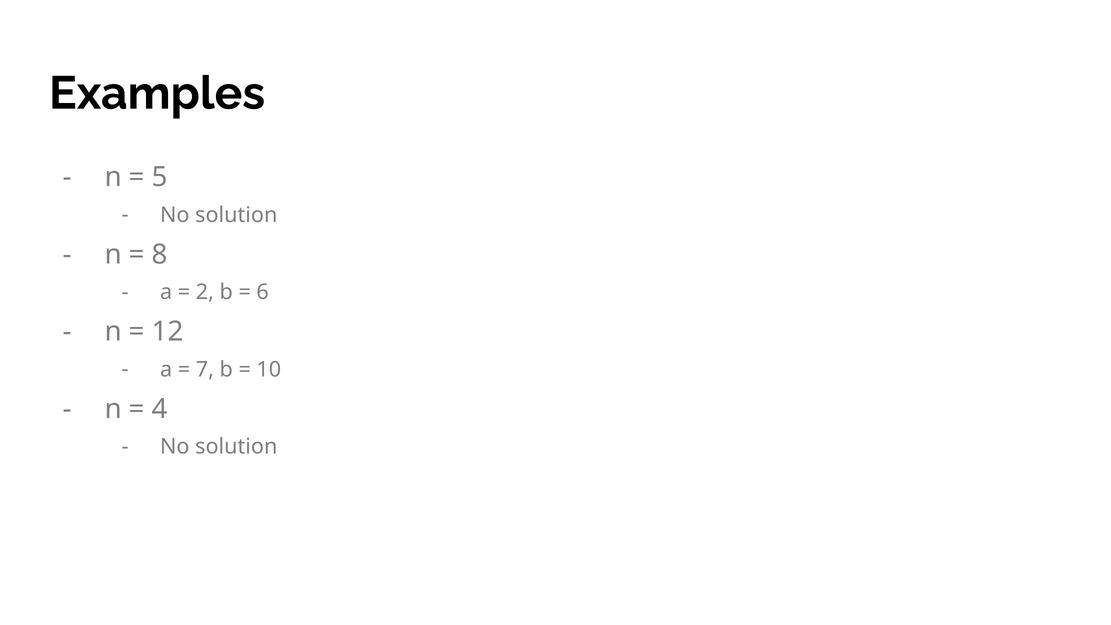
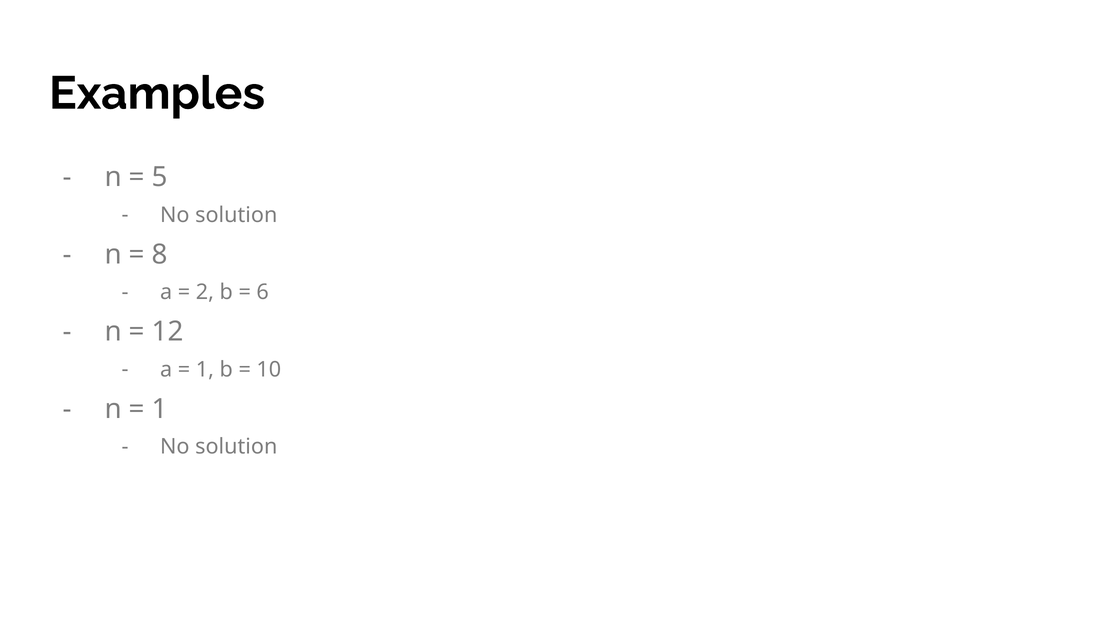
7: 7 -> 1 (205, 369)
4: 4 -> 1 (160, 409)
